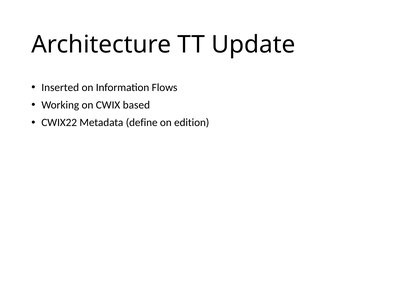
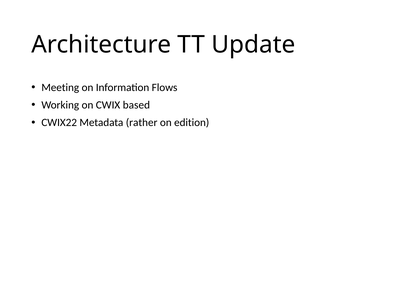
Inserted: Inserted -> Meeting (60, 88)
define: define -> rather (142, 123)
